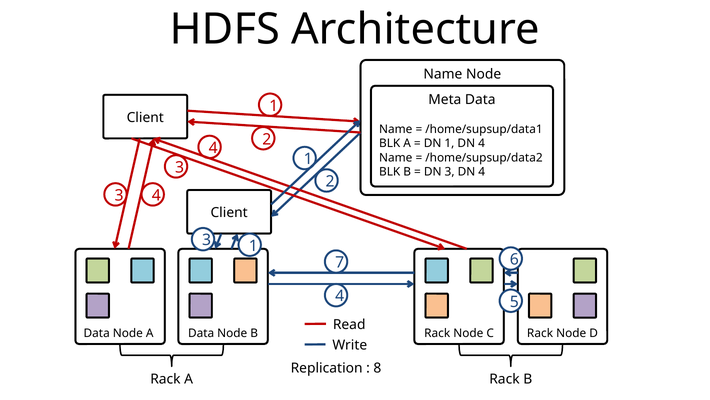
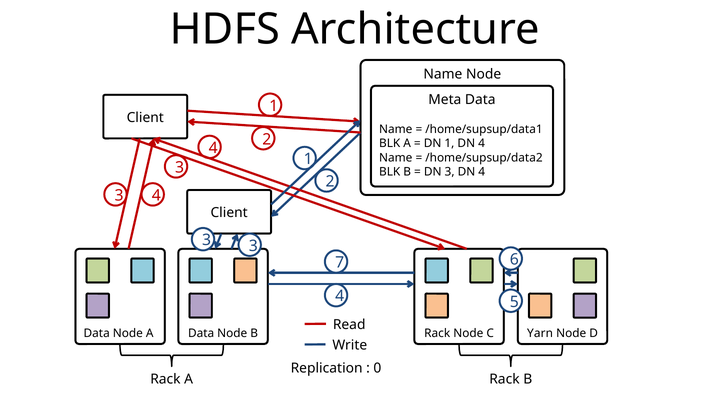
1: 1 -> 3 (253, 245)
C Rack: Rack -> Yarn (540, 333)
8: 8 -> 0 (377, 367)
